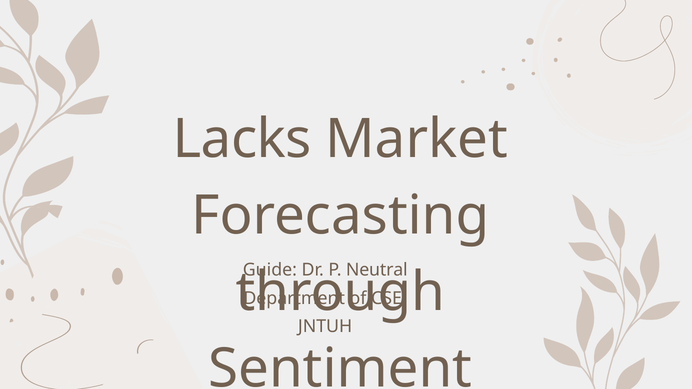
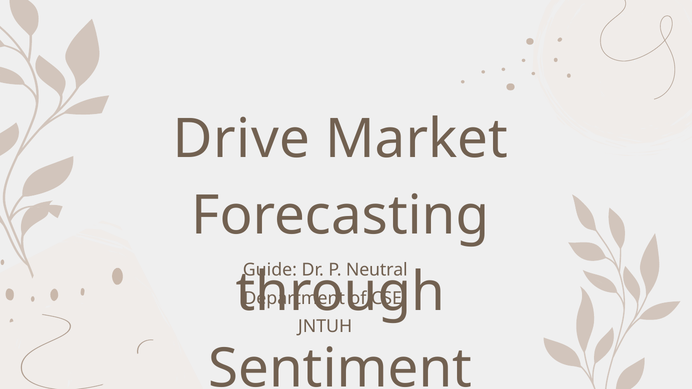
Lacks: Lacks -> Drive (242, 139)
